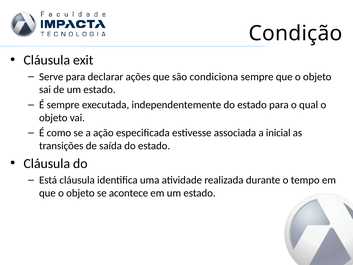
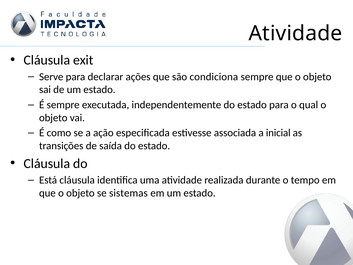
Condição: Condição -> Atividade (295, 33)
acontece: acontece -> sistemas (128, 193)
